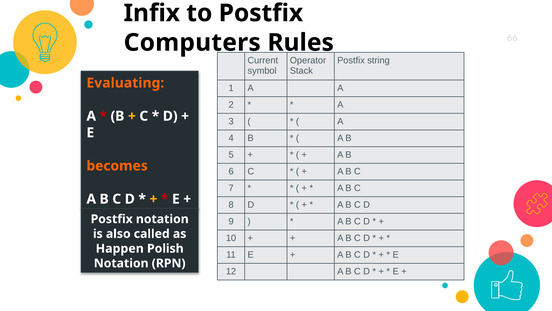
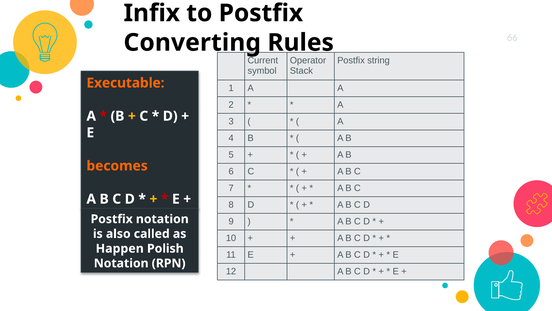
Computers: Computers -> Converting (192, 43)
Evaluating: Evaluating -> Executable (125, 83)
